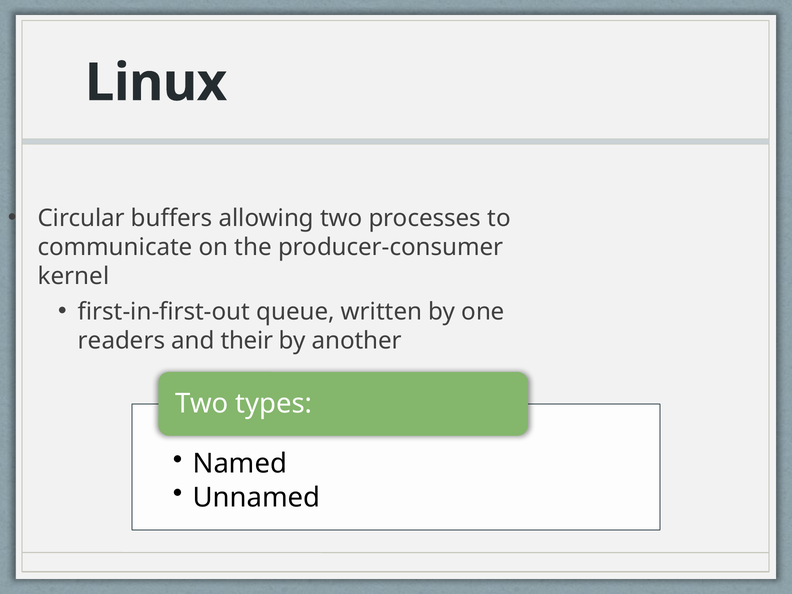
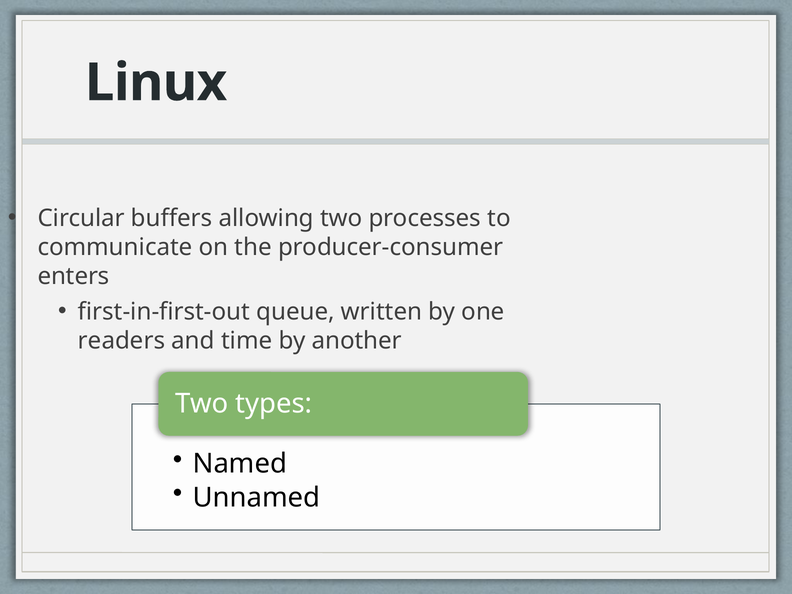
kernel: kernel -> enters (74, 276)
their: their -> time (247, 341)
